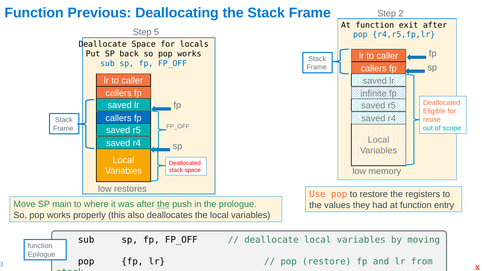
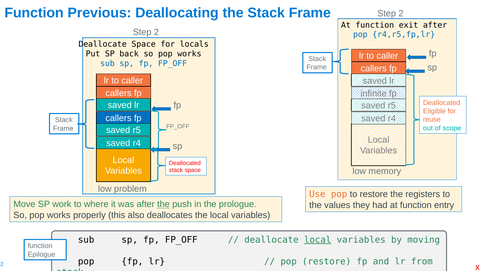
5: 5 -> 2 (156, 32)
restores: restores -> problem (130, 189)
main: main -> work (62, 204)
local underline: none -> present (318, 240)
